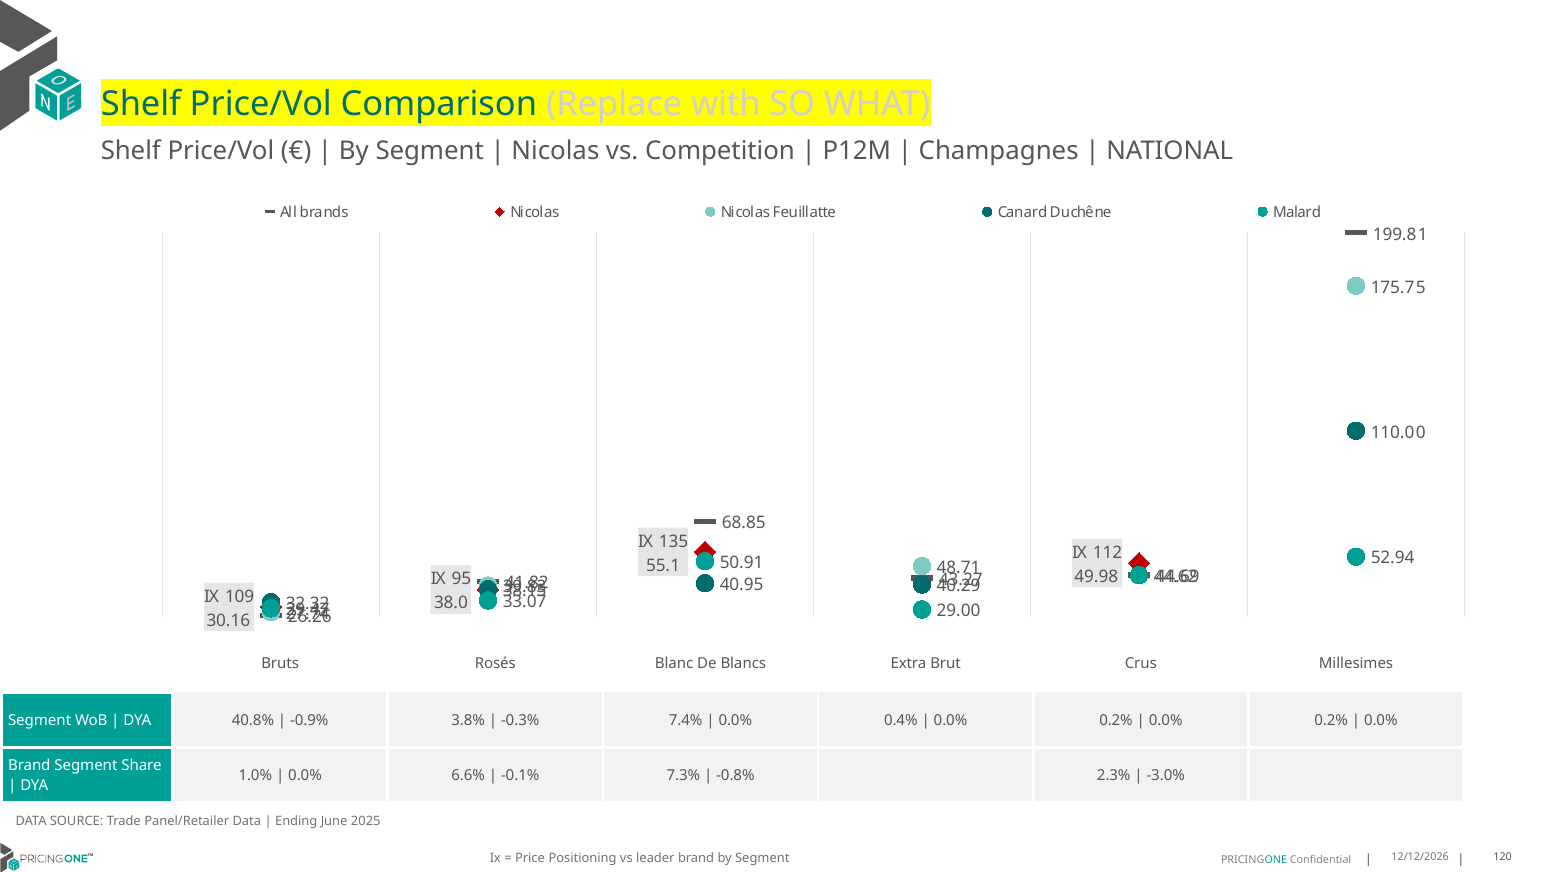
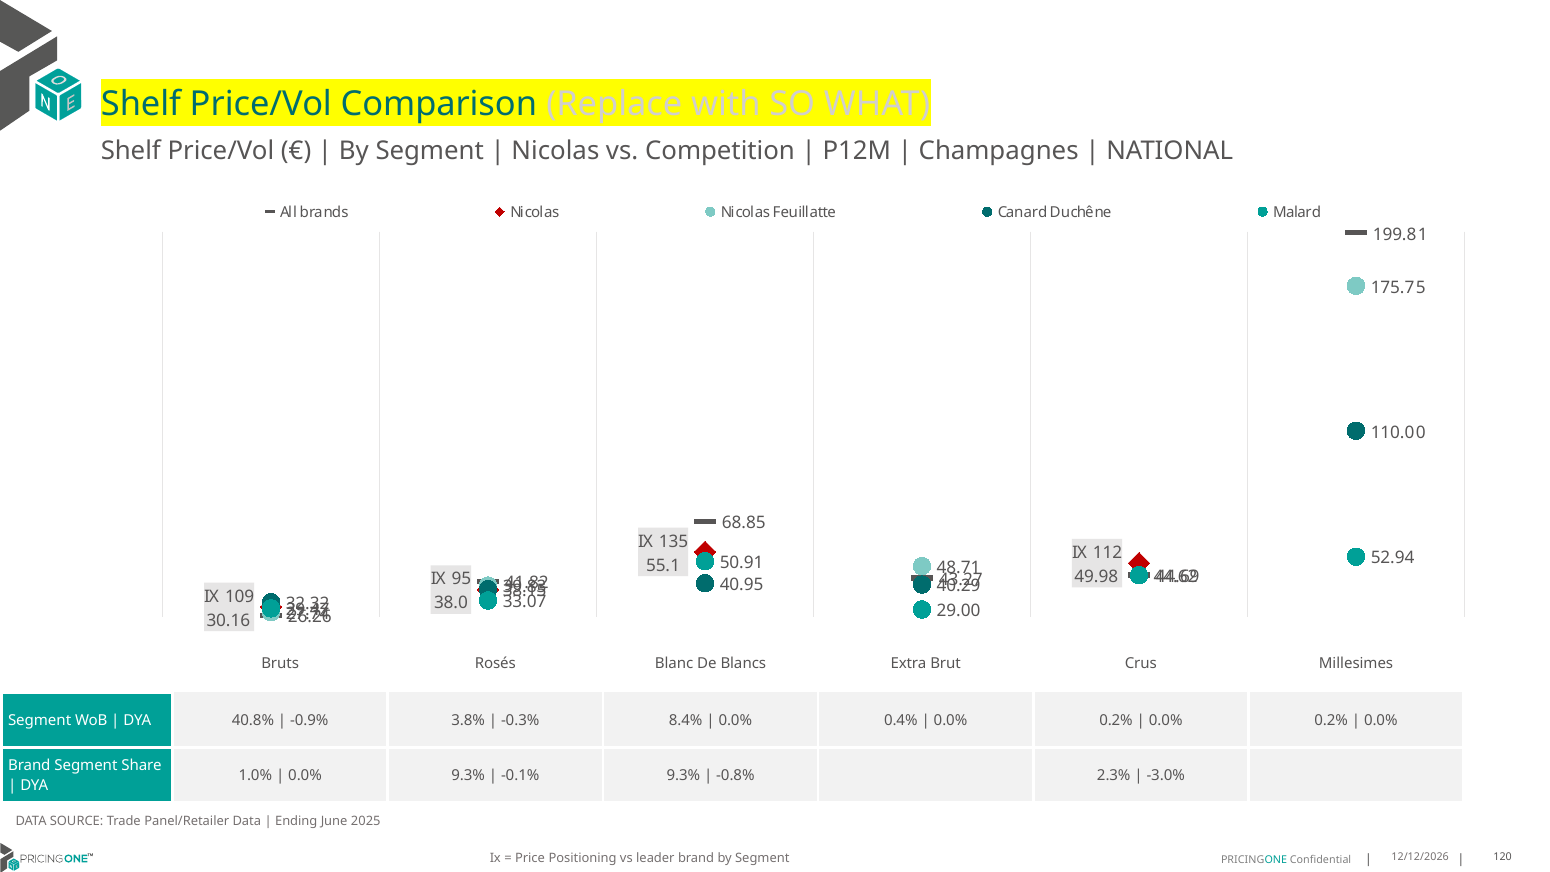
7.4%: 7.4% -> 8.4% (686, 721)
0.0% 6.6%: 6.6% -> 9.3% (468, 776)
-0.1% 7.3%: 7.3% -> 9.3% (683, 776)
